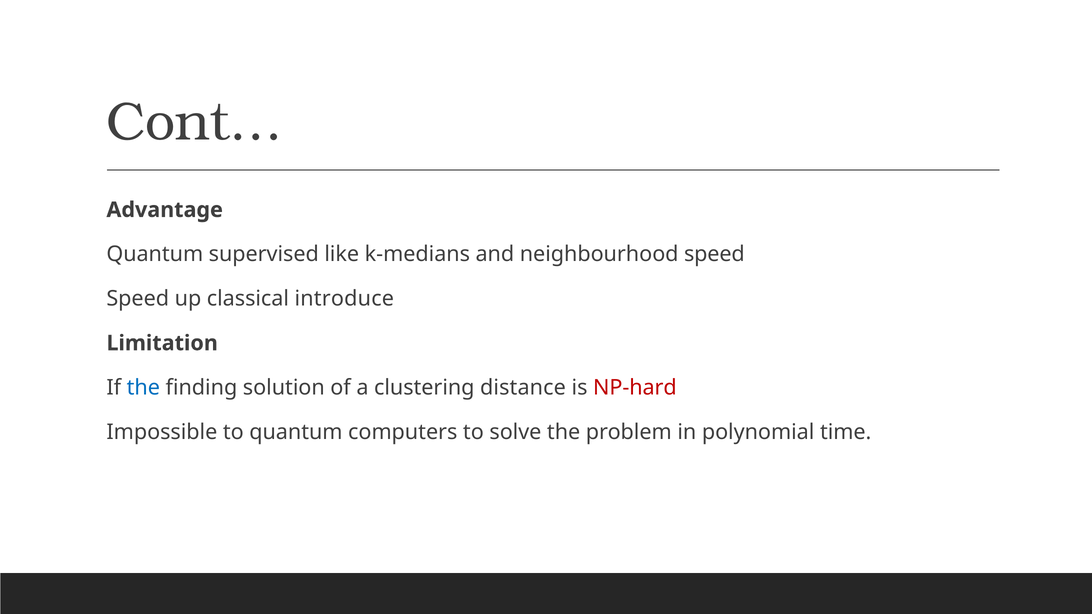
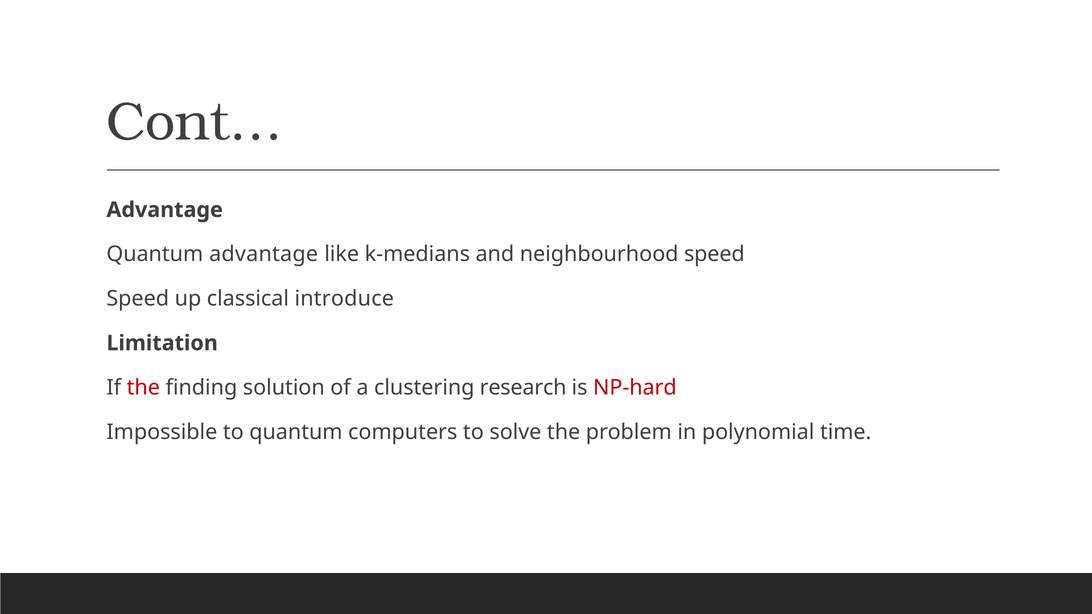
Quantum supervised: supervised -> advantage (264, 254)
the colour: blue -> red (143, 388)
distance: distance -> research (523, 388)
